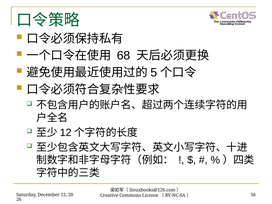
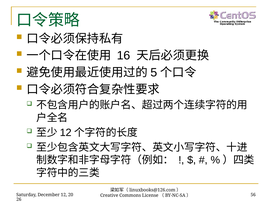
68: 68 -> 16 (124, 56)
